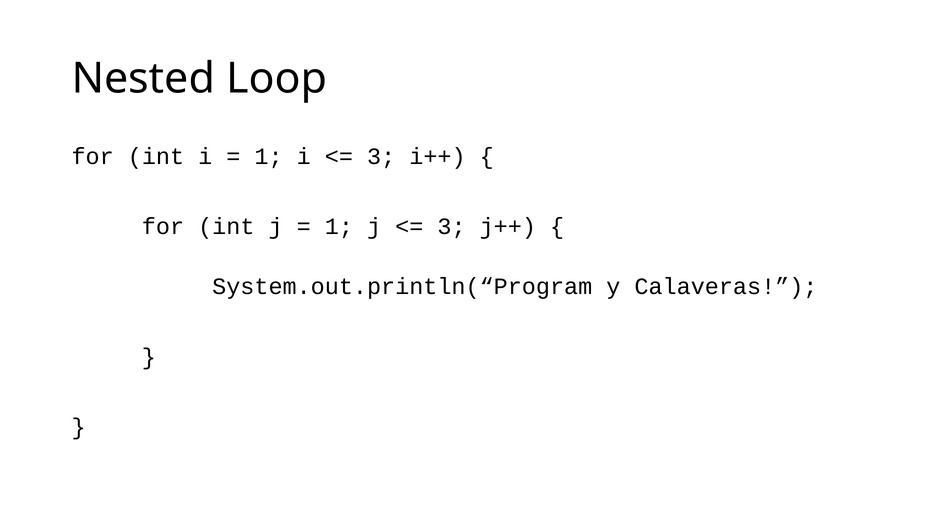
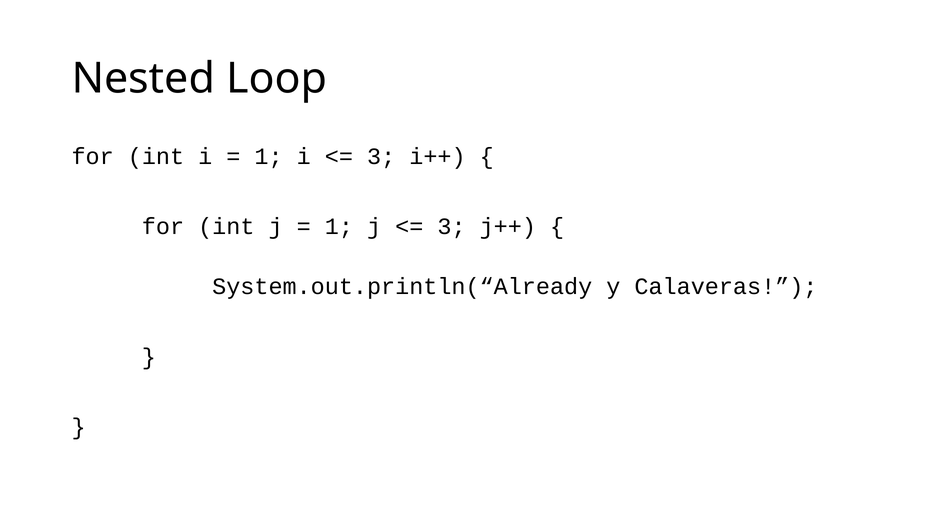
System.out.println(“Program: System.out.println(“Program -> System.out.println(“Already (402, 287)
